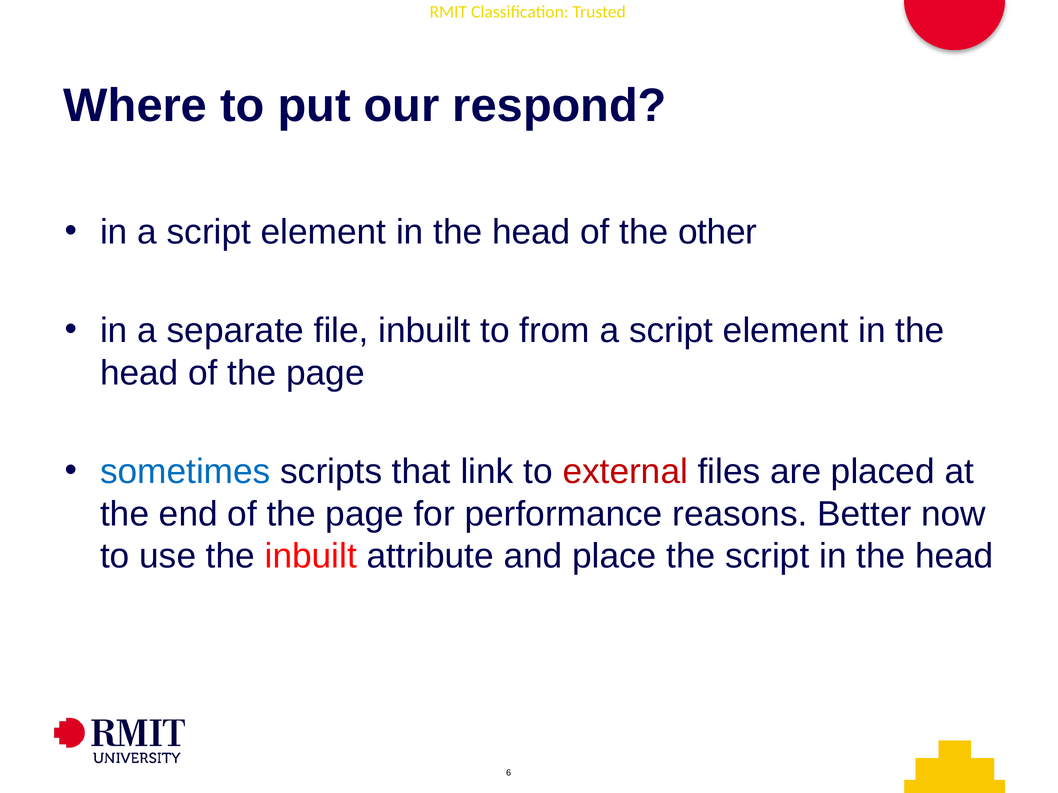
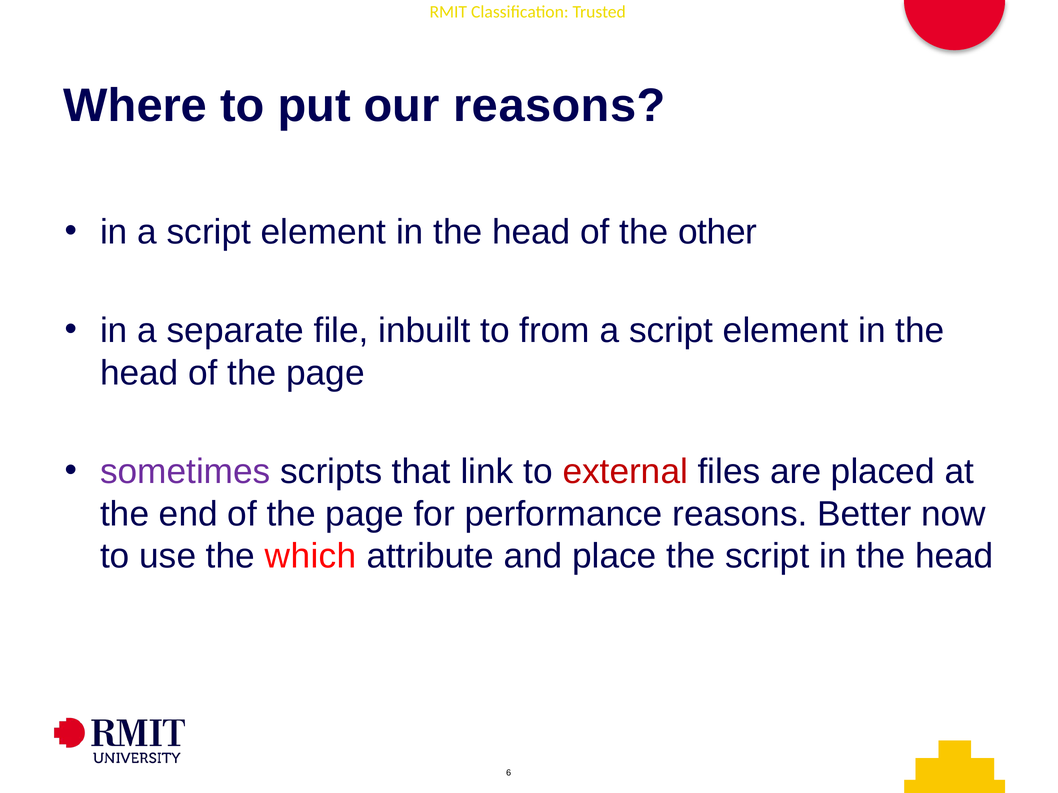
our respond: respond -> reasons (559, 106)
sometimes colour: blue -> purple (185, 472)
the inbuilt: inbuilt -> which (311, 557)
